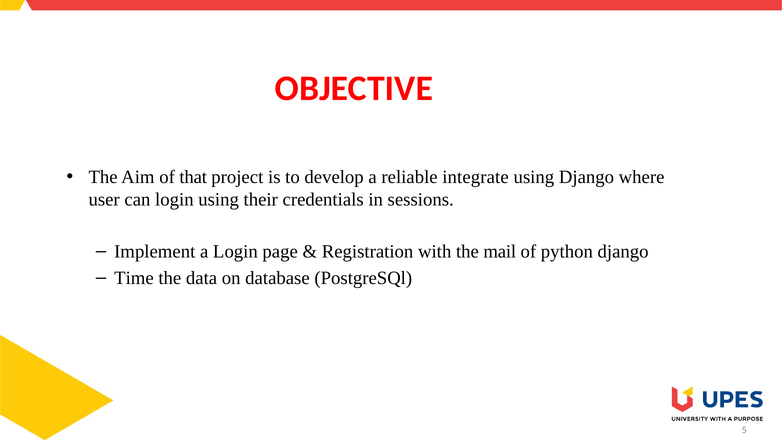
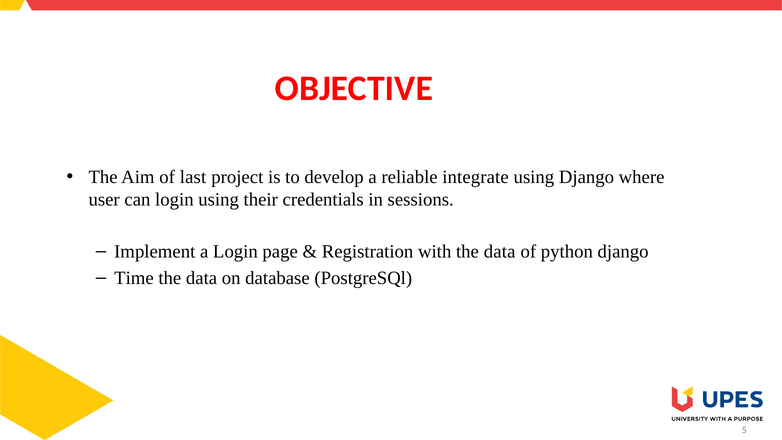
that: that -> last (193, 177)
with the mail: mail -> data (500, 252)
